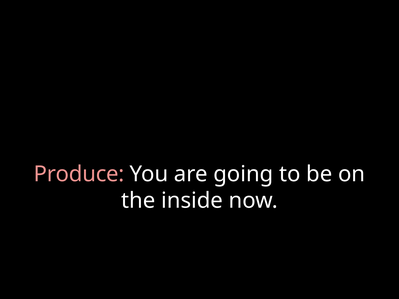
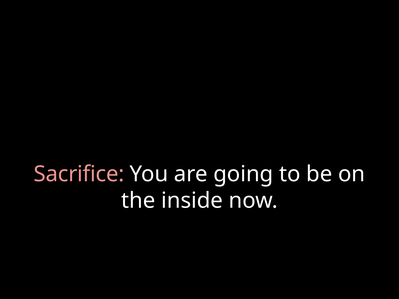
Produce: Produce -> Sacrifice (79, 174)
